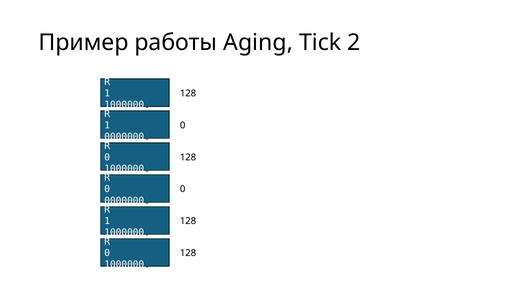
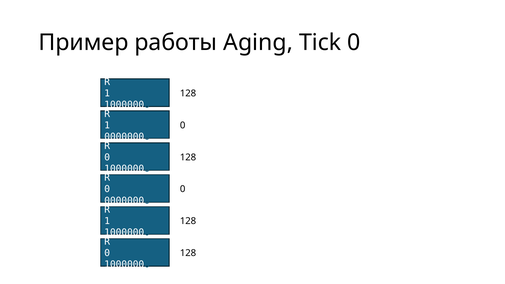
Tick 2: 2 -> 0 (354, 42)
